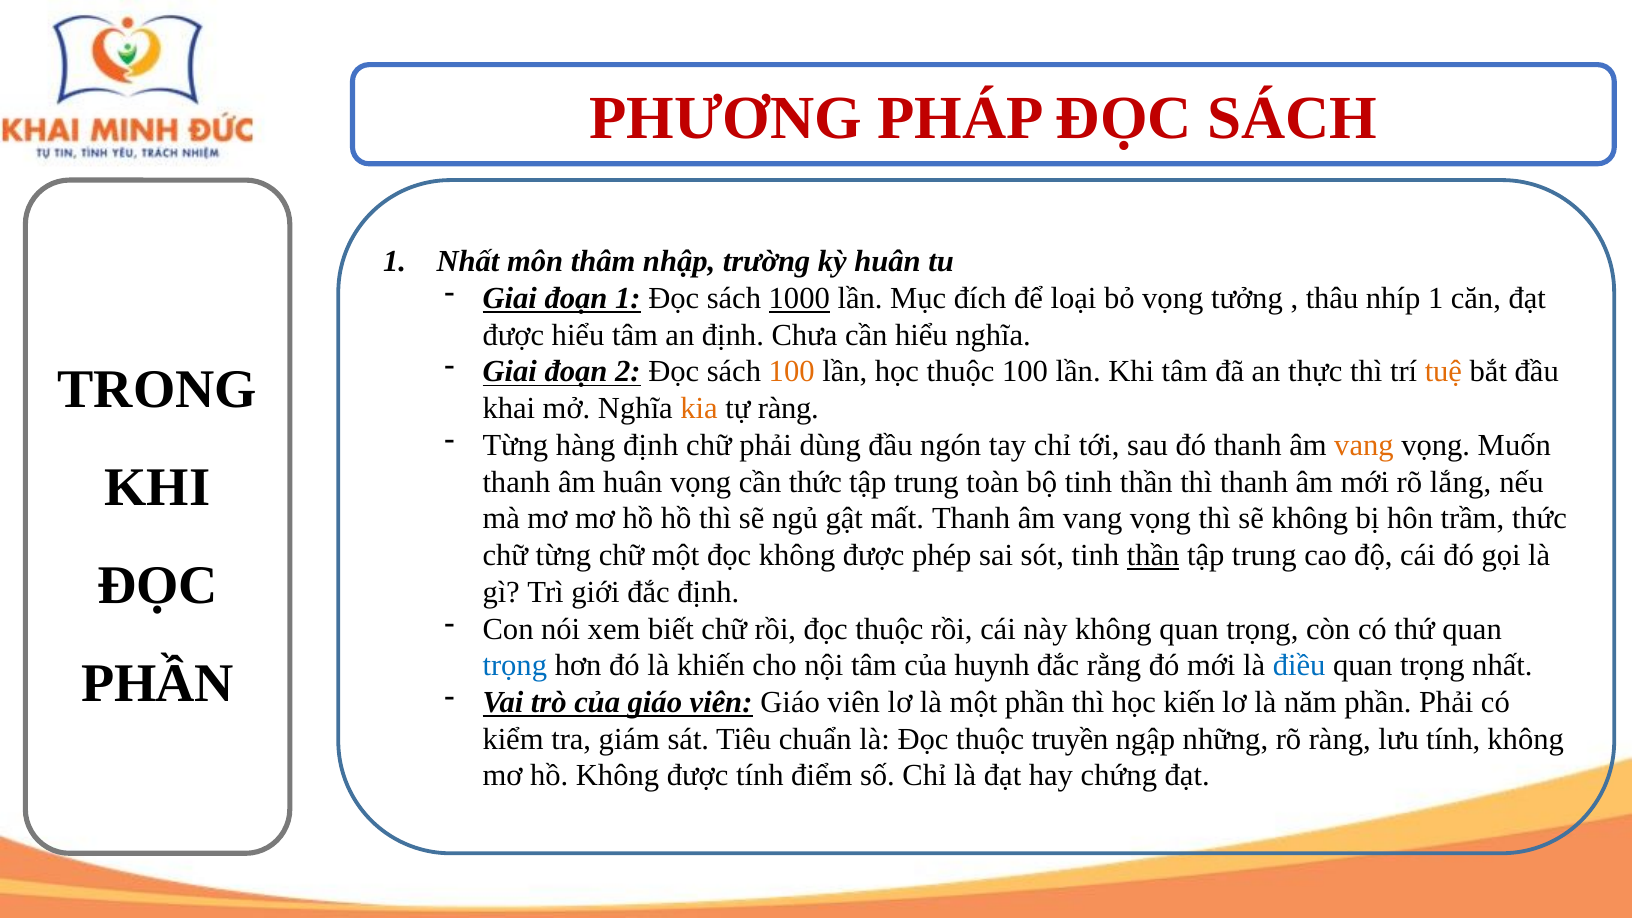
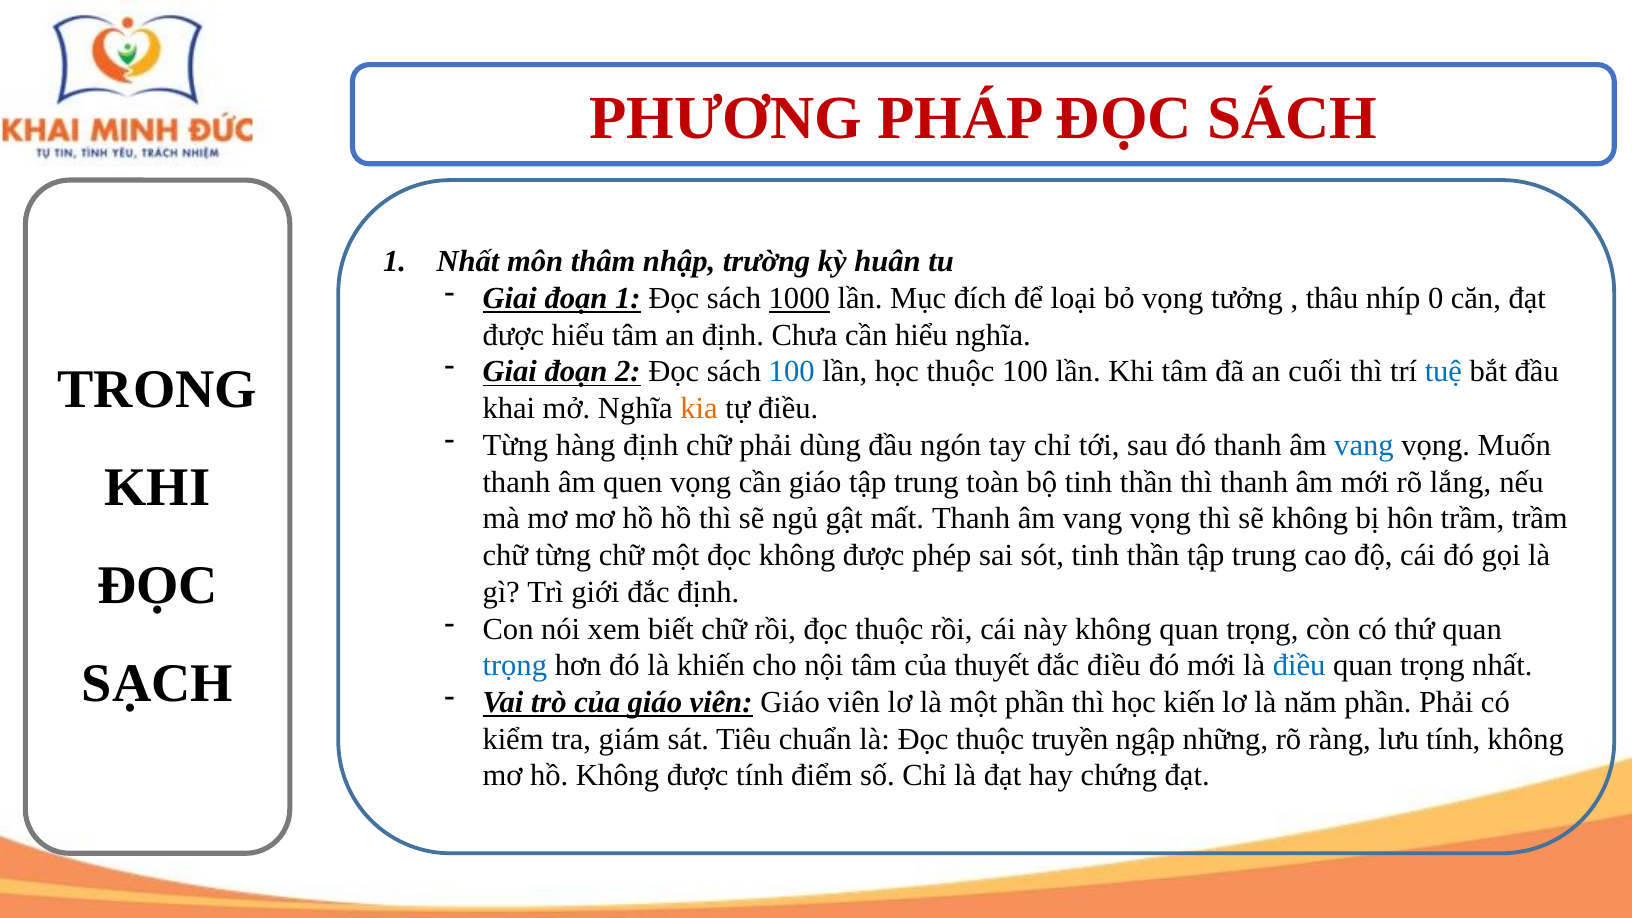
nhíp 1: 1 -> 0 (1436, 298)
100 colour: orange -> blue (792, 372)
thực: thực -> cuối (1315, 372)
tuệ colour: orange -> blue (1443, 372)
tự ràng: ràng -> điều (788, 409)
vang colour: orange -> blue (1364, 445)
âm huân: huân -> quen (633, 482)
cần thức: thức -> giáo (815, 482)
trầm thức: thức -> trầm (1540, 519)
thần underline: present -> none (1153, 555)
huynh: huynh -> thuyết (992, 666)
đắc rằng: rằng -> điều (1114, 666)
PHẦN: PHẦN -> SẠCH (158, 684)
